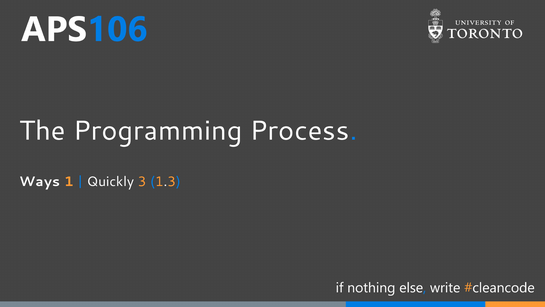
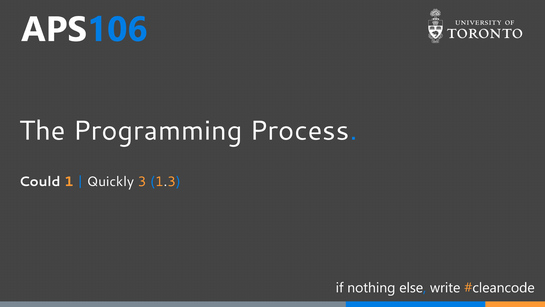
Ways: Ways -> Could (40, 181)
